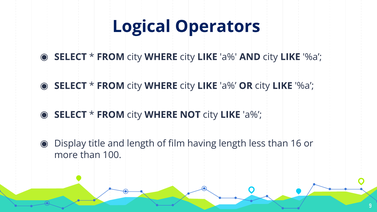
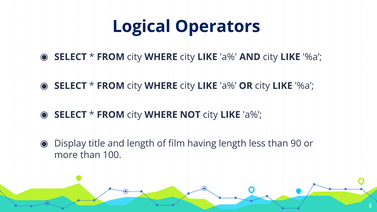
16: 16 -> 90 (296, 144)
